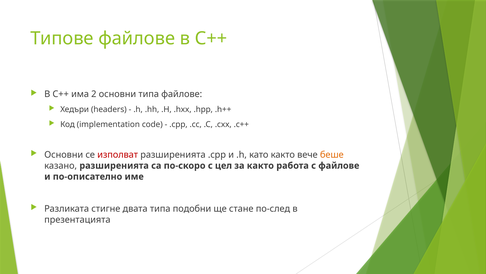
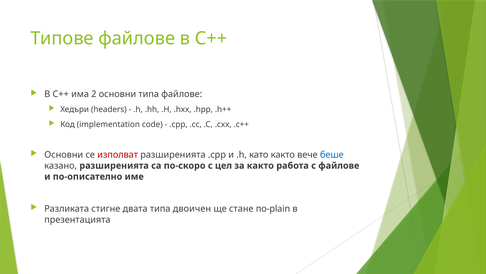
беше colour: orange -> blue (332, 154)
подобни: подобни -> двоичен (192, 208)
по-след: по-след -> по-plain (273, 208)
